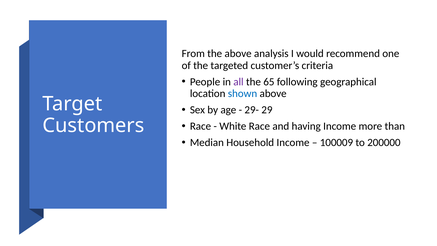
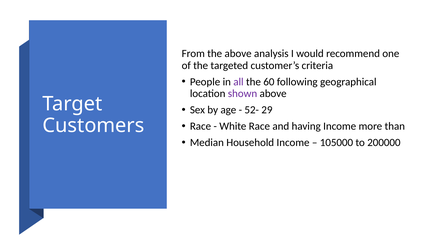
65: 65 -> 60 (269, 82)
shown colour: blue -> purple (243, 94)
29-: 29- -> 52- (252, 110)
100009: 100009 -> 105000 (336, 143)
